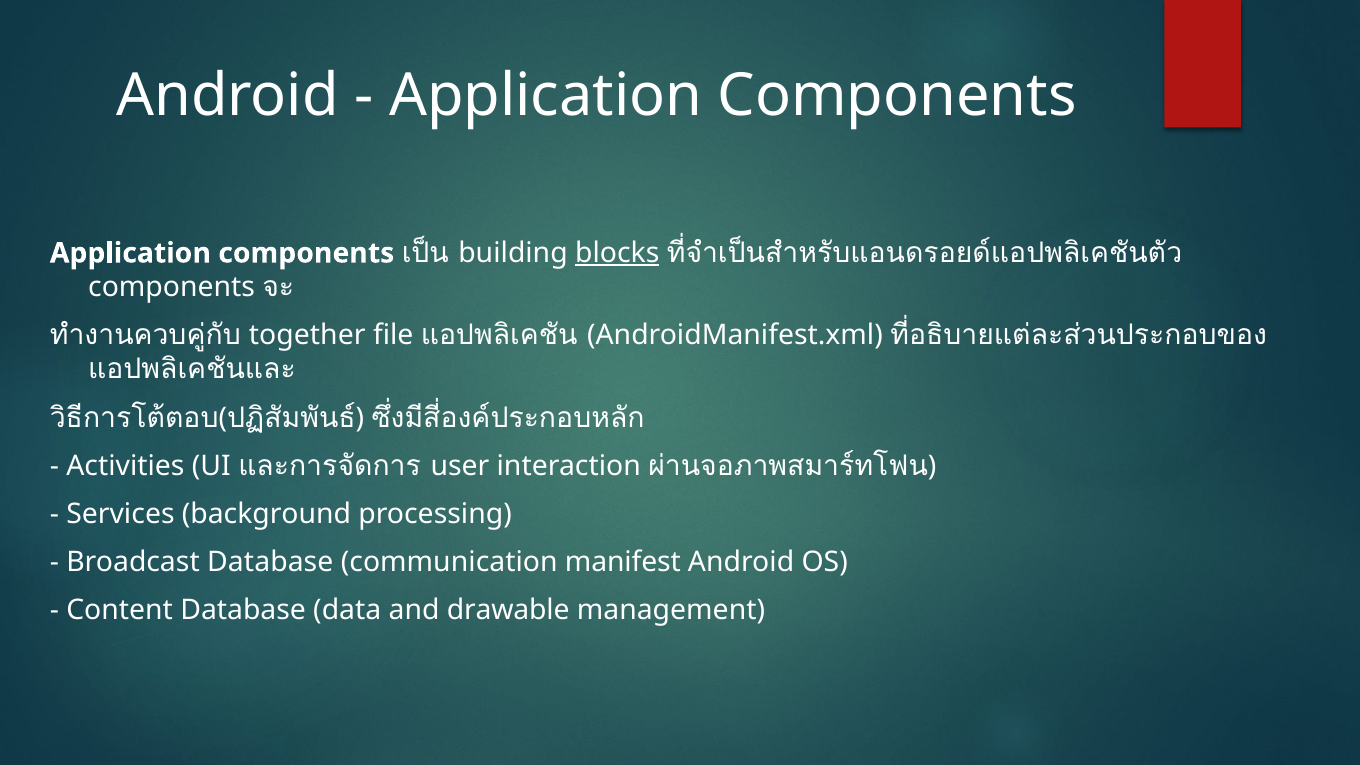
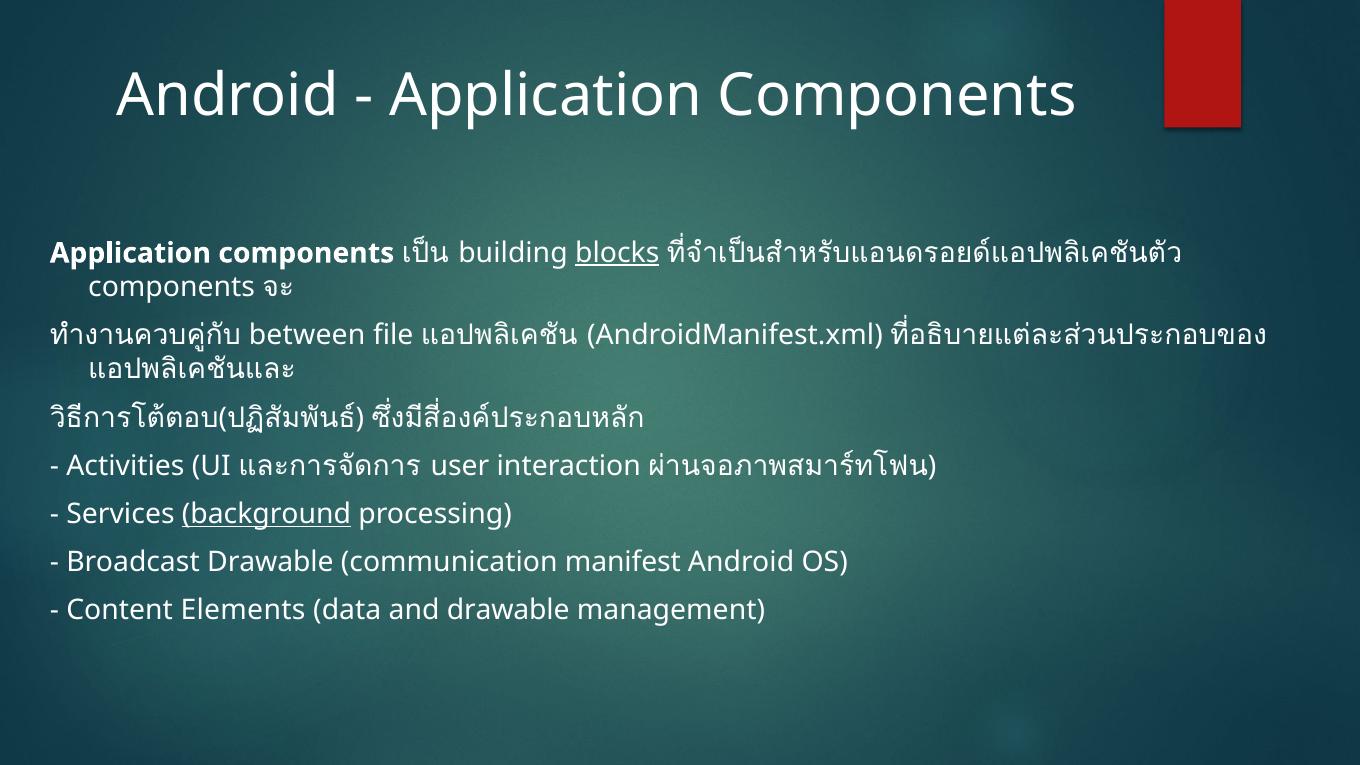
together: together -> between (307, 335)
background underline: none -> present (266, 514)
Broadcast Database: Database -> Drawable (270, 562)
Content Database: Database -> Elements (243, 611)
